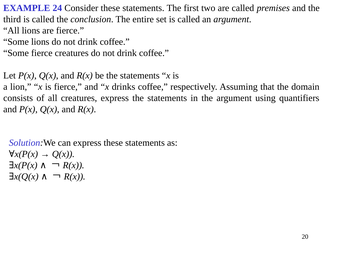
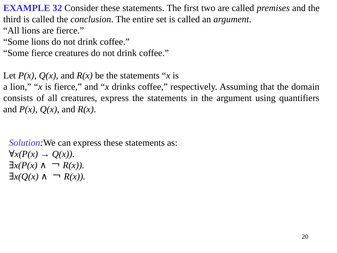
24: 24 -> 32 (57, 8)
